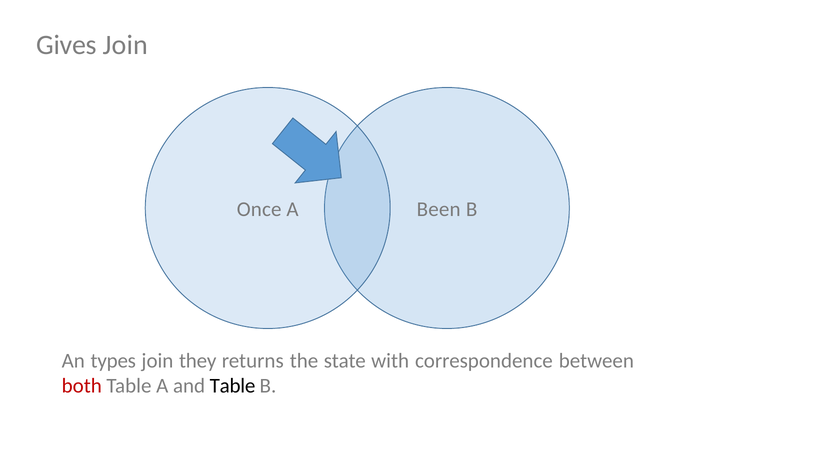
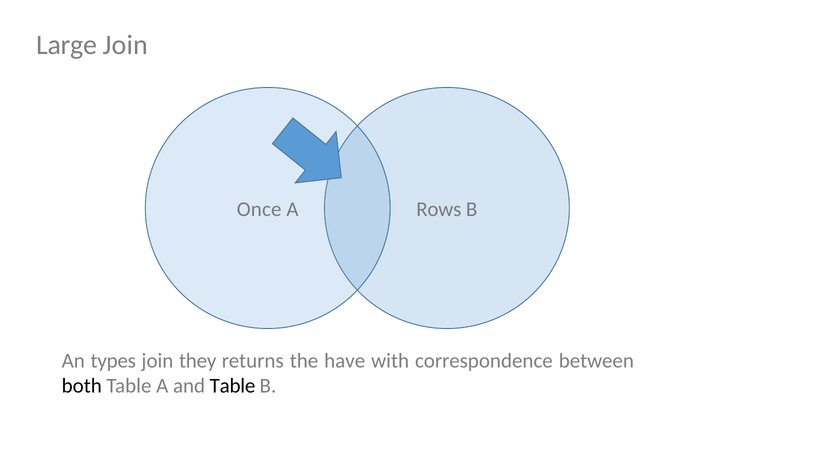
Gives: Gives -> Large (67, 45)
Been: Been -> Rows (439, 209)
state: state -> have (345, 360)
both colour: red -> black (82, 386)
